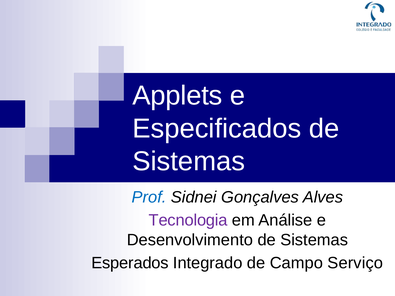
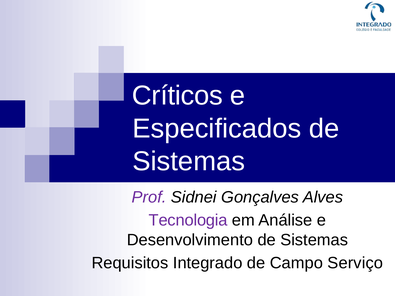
Applets: Applets -> Críticos (177, 96)
Prof colour: blue -> purple (149, 197)
Esperados: Esperados -> Requisitos (130, 263)
